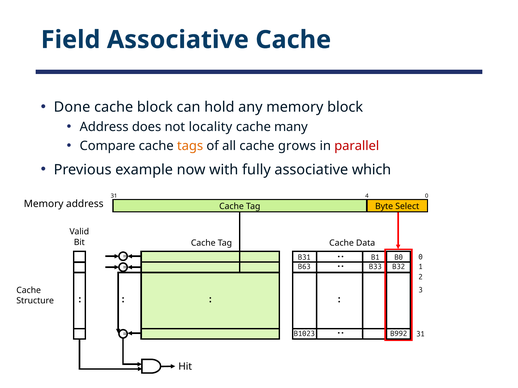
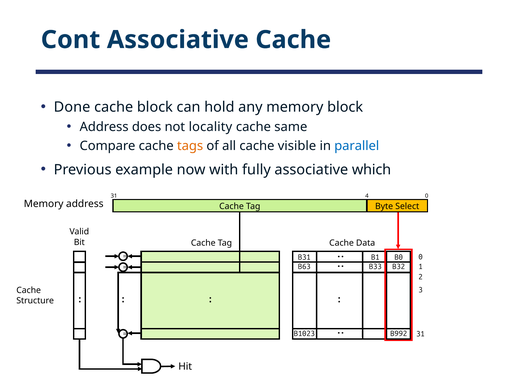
Field: Field -> Cont (71, 40)
many: many -> same (291, 127)
grows: grows -> visible (297, 146)
parallel colour: red -> blue (357, 146)
